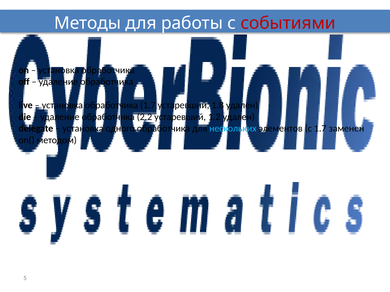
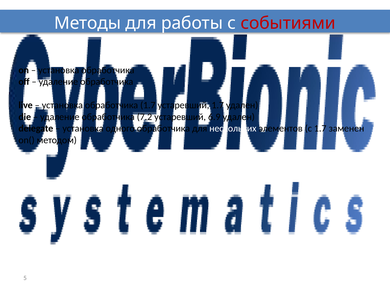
устаревший 1.8: 1.8 -> 1.7 (218, 105)
2.2: 2.2 -> 7.2 (144, 117)
1.2: 1.2 -> 6.9 (214, 117)
нескольких colour: light blue -> white (233, 129)
